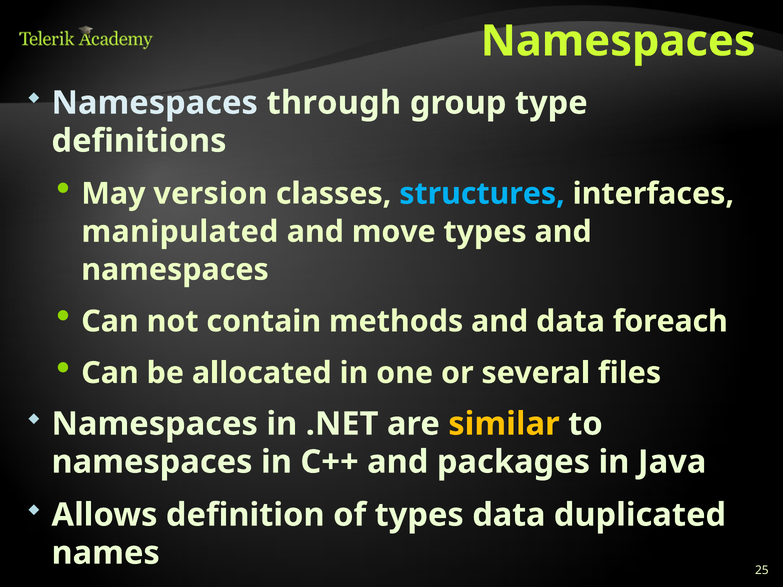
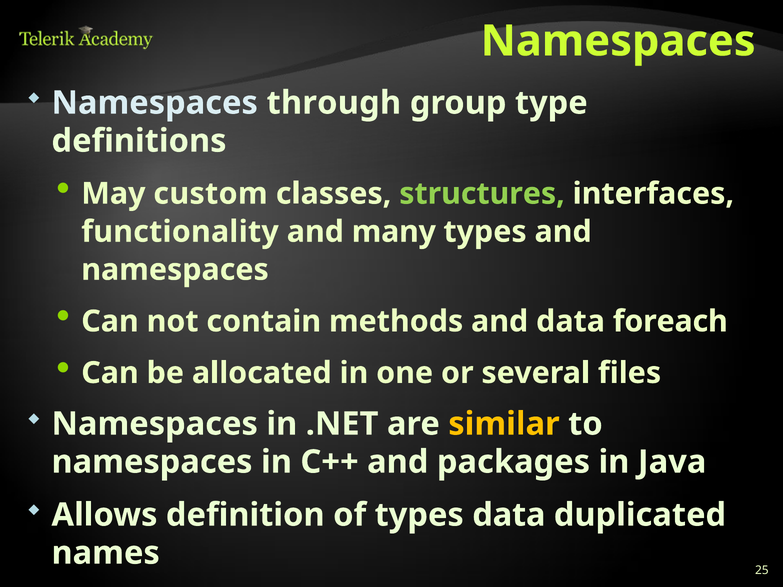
version: version -> custom (210, 194)
structures colour: light blue -> light green (482, 194)
manipulated: manipulated -> functionality (180, 232)
move: move -> many (394, 232)
